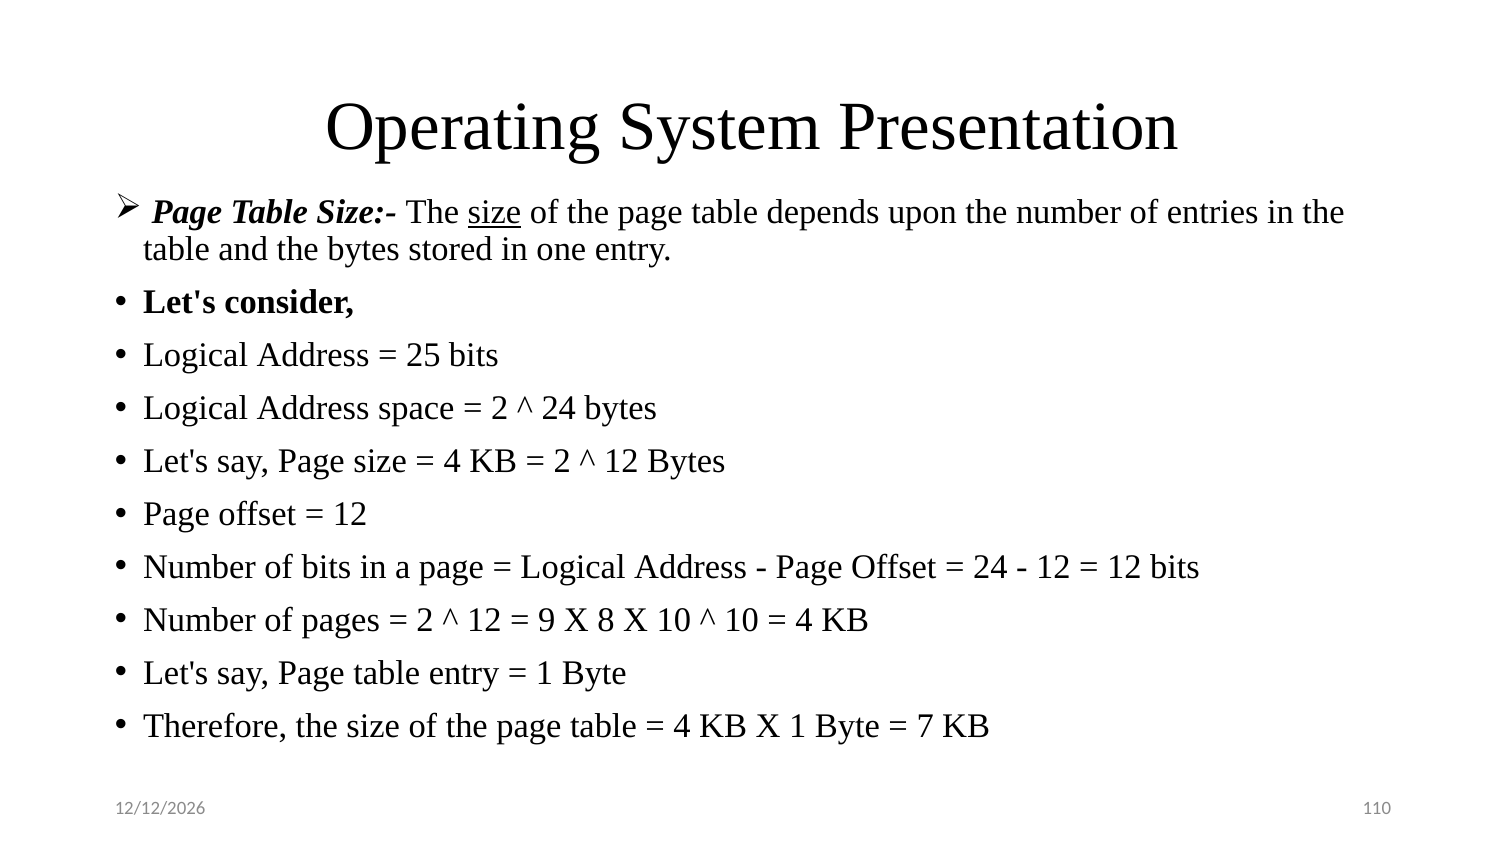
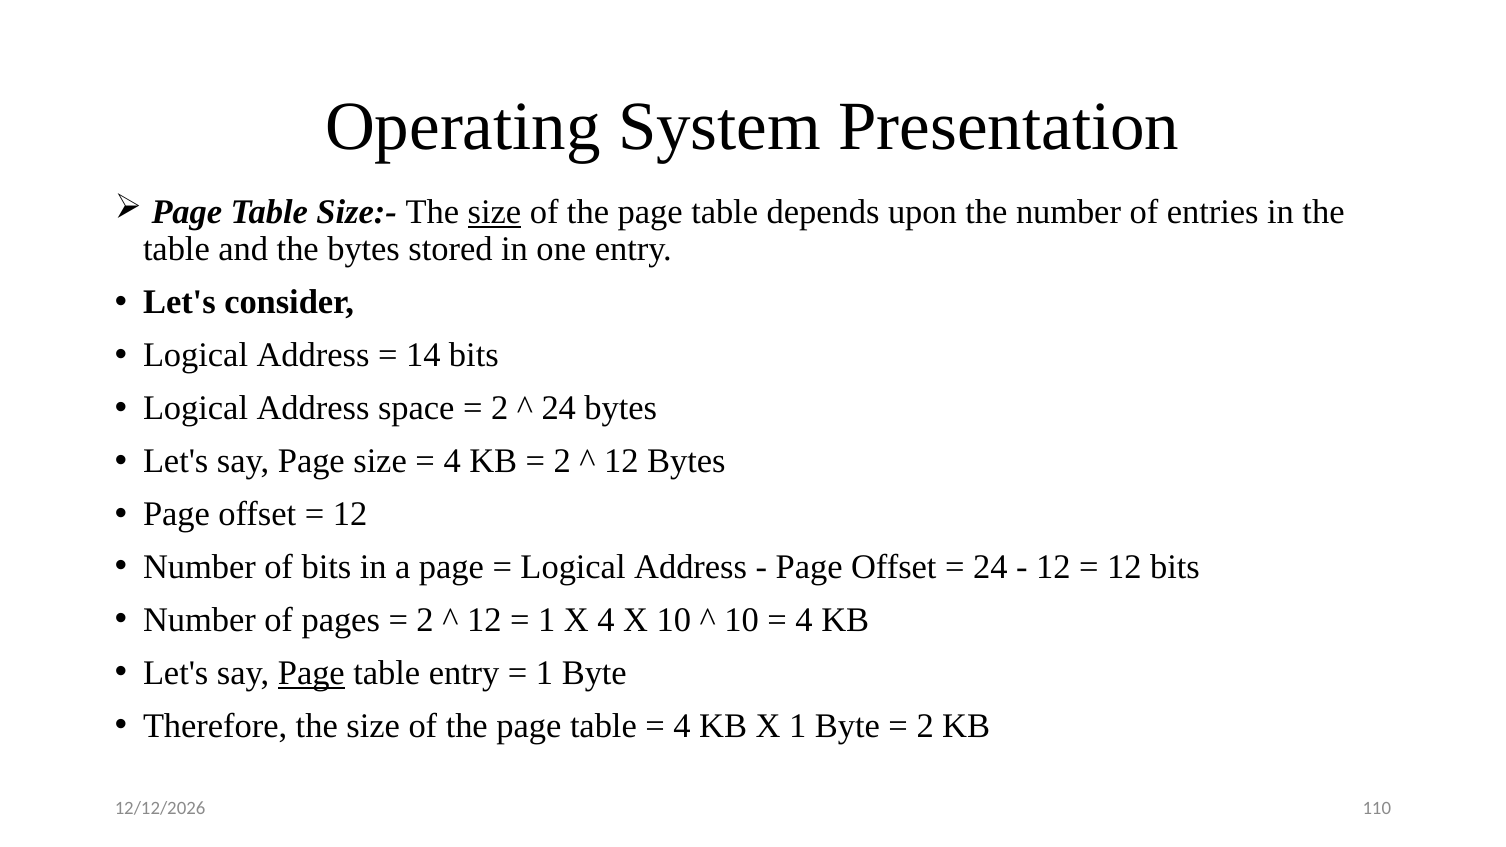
25: 25 -> 14 (423, 355)
9: 9 -> 1 (547, 620)
X 8: 8 -> 4 (606, 620)
Page underline: none -> present (311, 673)
7: 7 -> 2 (925, 726)
